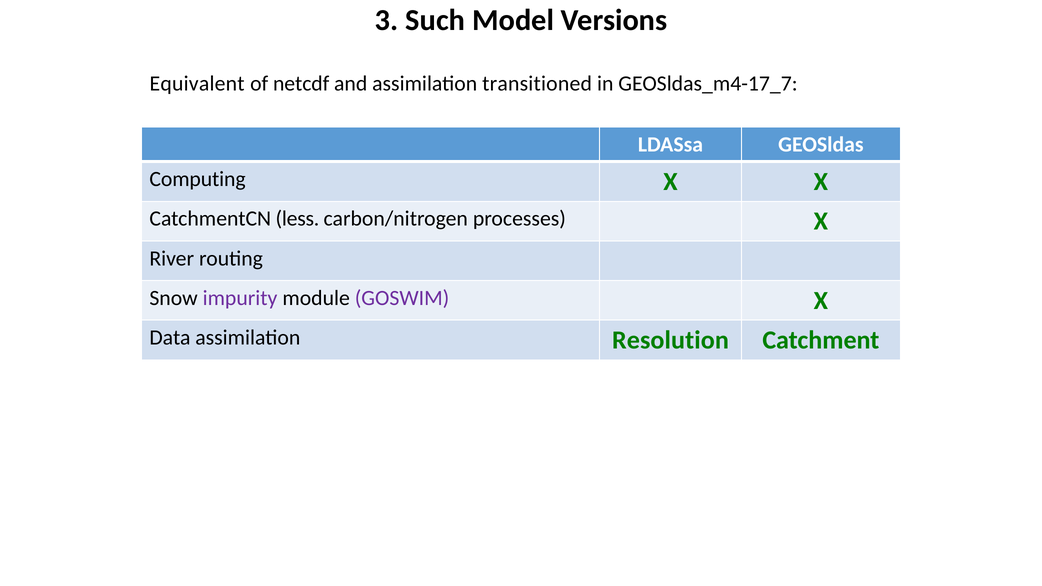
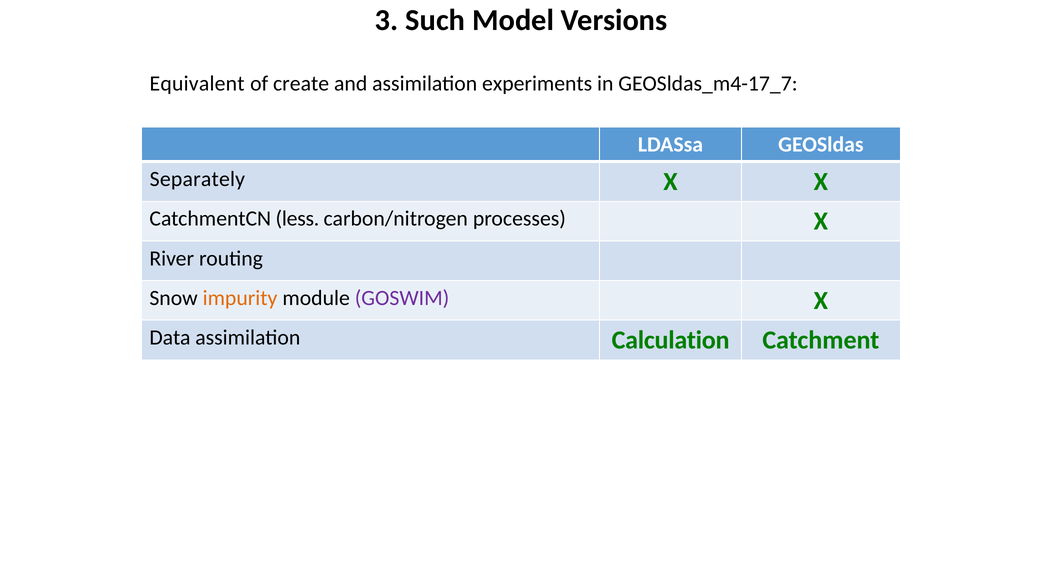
netcdf: netcdf -> create (301, 84)
transitioned: transitioned -> experiments (537, 84)
Computing: Computing -> Separately (197, 179)
impurity colour: purple -> orange (240, 298)
Resolution: Resolution -> Calculation (671, 340)
